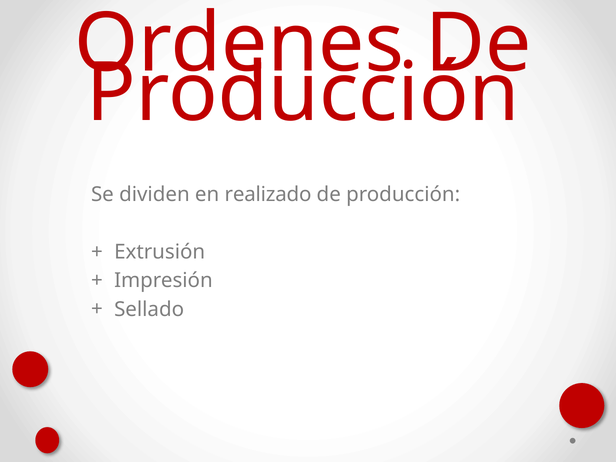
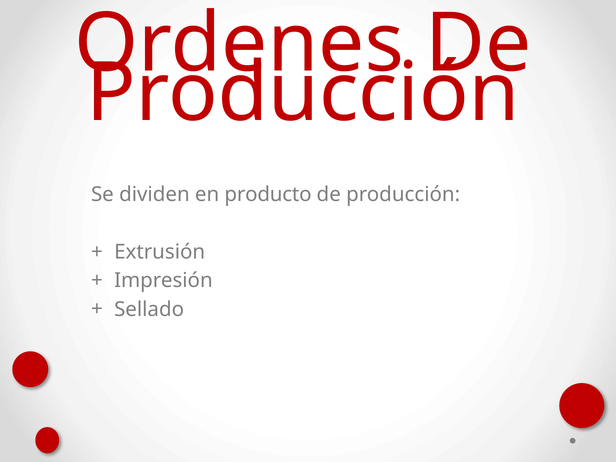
realizado: realizado -> producto (268, 194)
